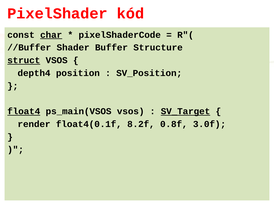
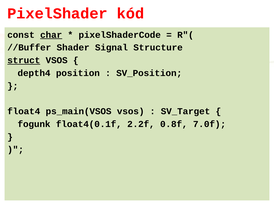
Buffer: Buffer -> Signal (111, 48)
float4 underline: present -> none (24, 112)
SV_Target underline: present -> none (185, 112)
render: render -> fogunk (34, 124)
8.2f: 8.2f -> 2.2f (141, 124)
3.0f: 3.0f -> 7.0f (209, 124)
